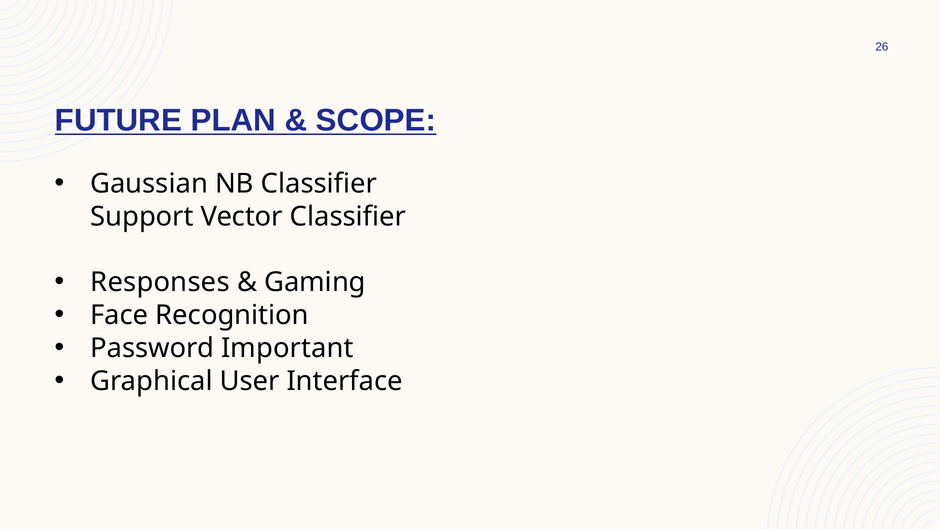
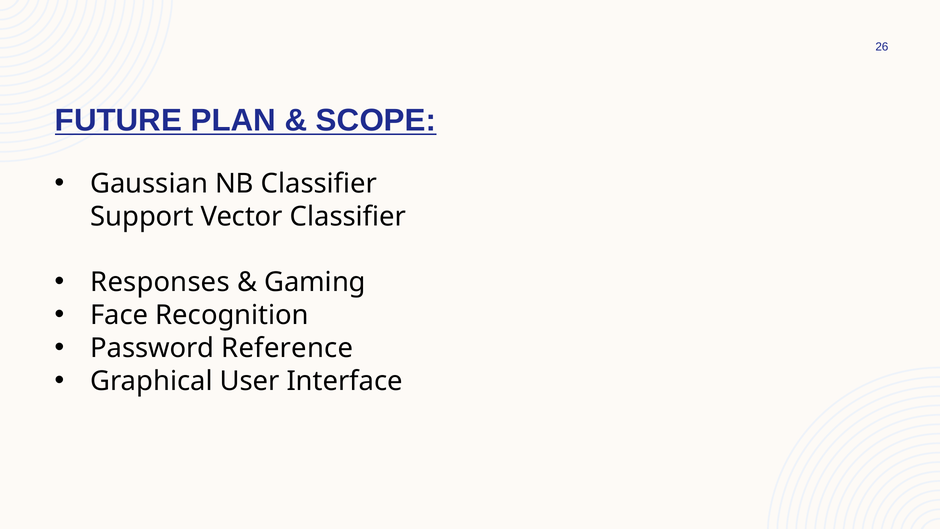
Important: Important -> Reference (287, 348)
